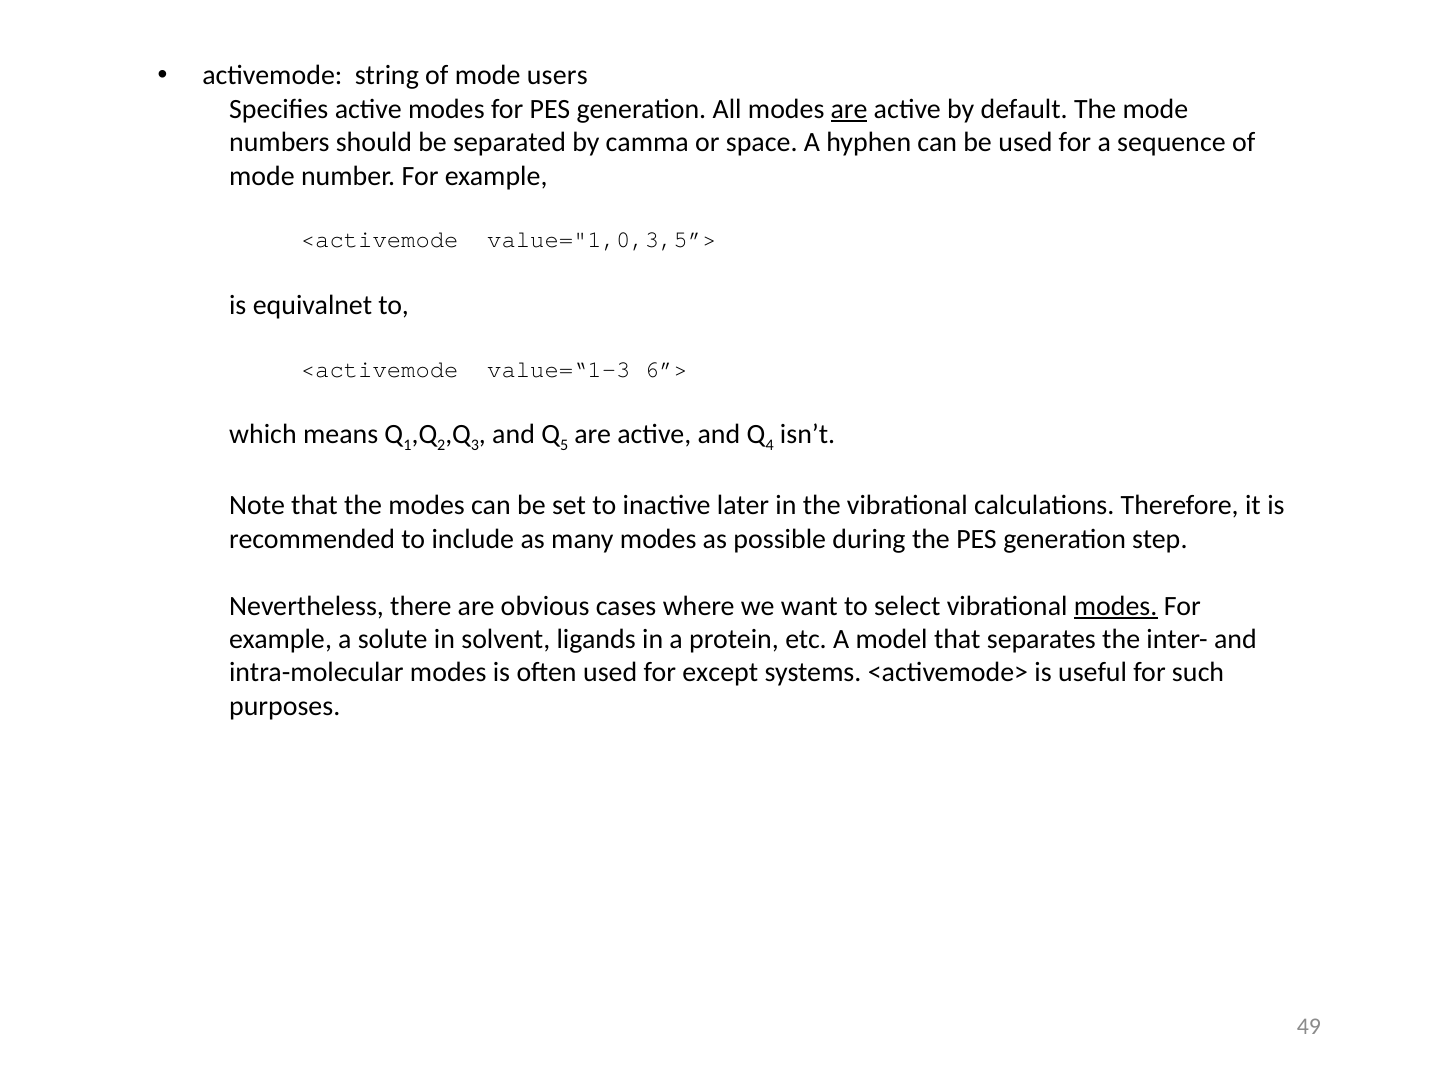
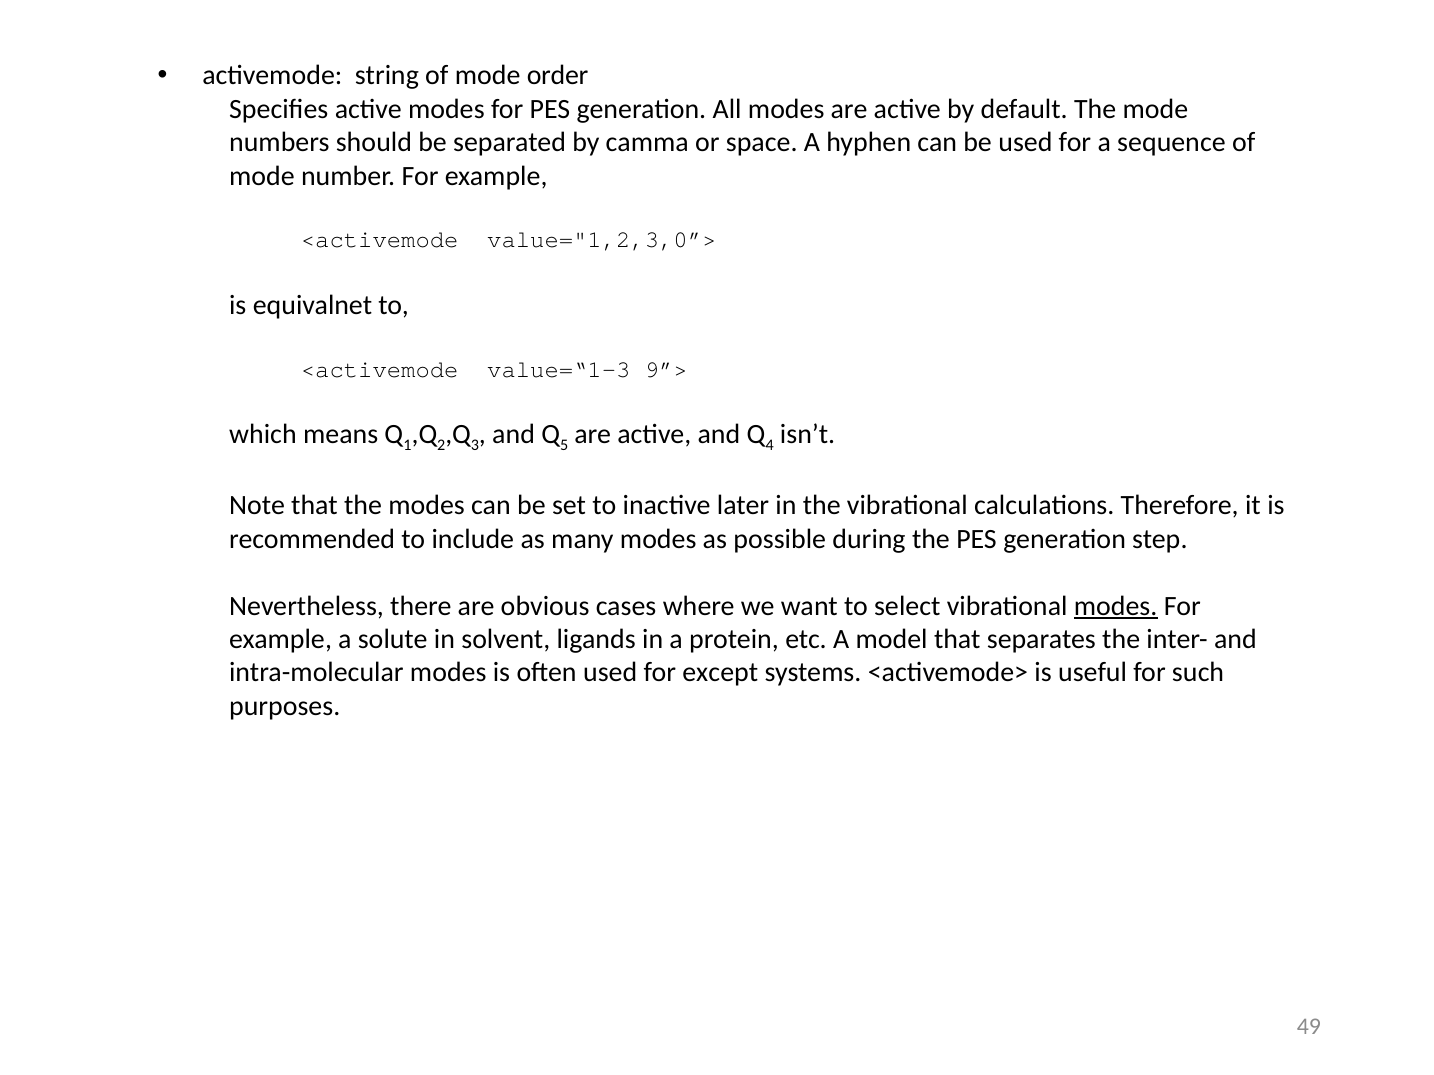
users: users -> order (558, 75)
are underline: present -> none (849, 109)
value="1,0,3,5”>: value="1,0,3,5”> -> value="1,2,3,0”> (602, 240)
6”>: 6”> -> 9”> (666, 369)
